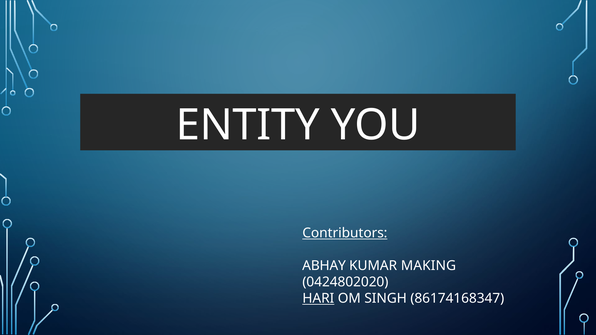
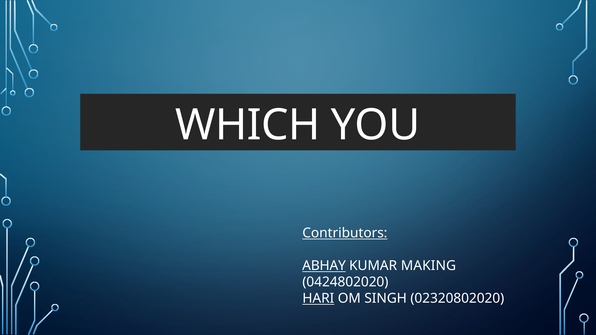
ENTITY: ENTITY -> WHICH (248, 125)
ABHAY underline: none -> present (324, 266)
86174168347: 86174168347 -> 02320802020 (457, 299)
